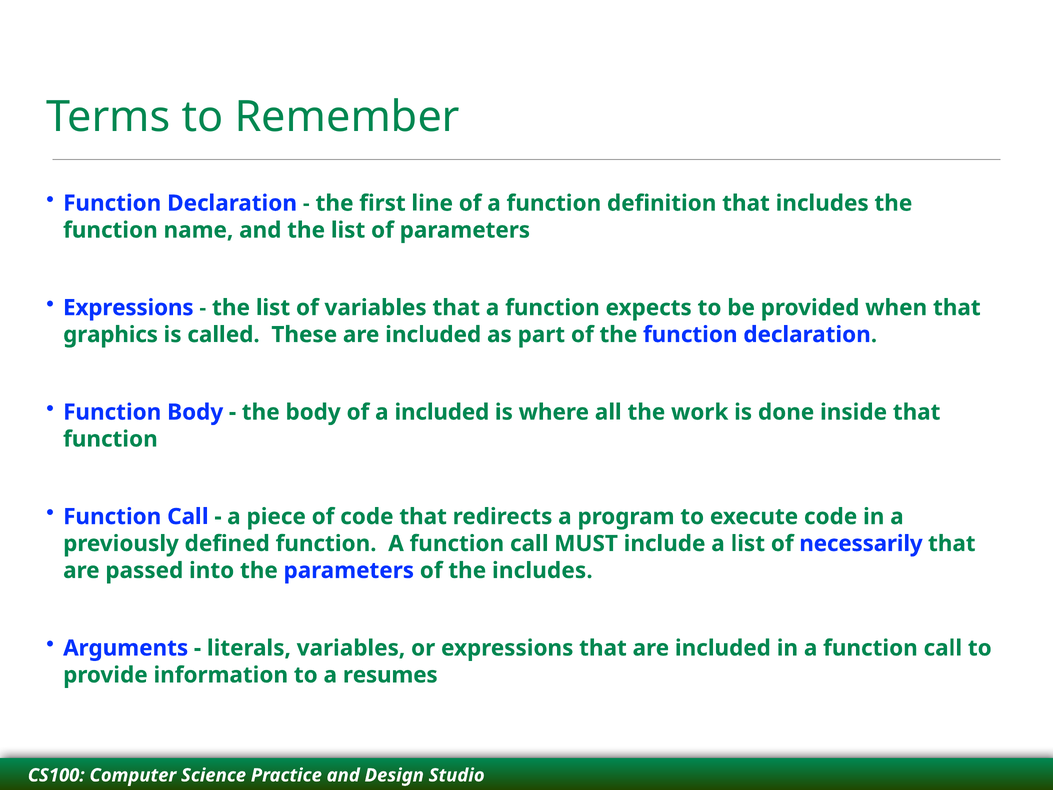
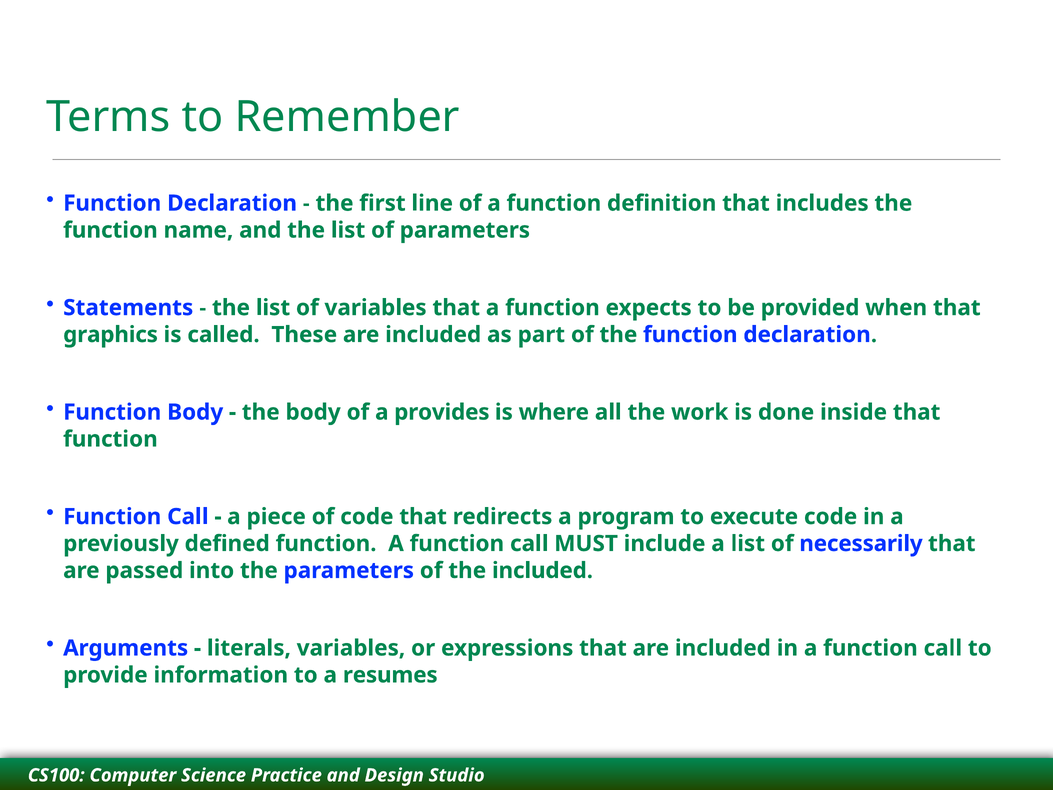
Expressions: Expressions -> Statements (128, 308)
a included: included -> provides (442, 412)
the includes: includes -> included (542, 570)
